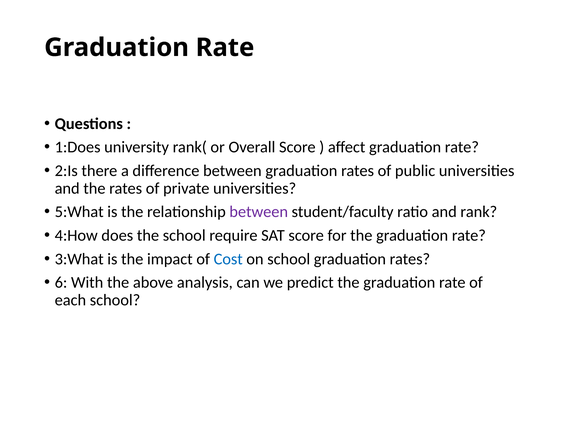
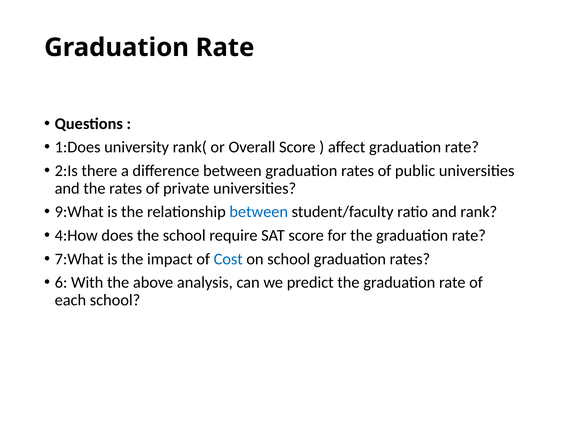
5:What: 5:What -> 9:What (79, 212)
between colour: purple -> blue (259, 212)
3:What: 3:What -> 7:What (79, 259)
